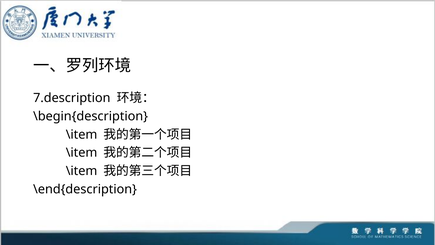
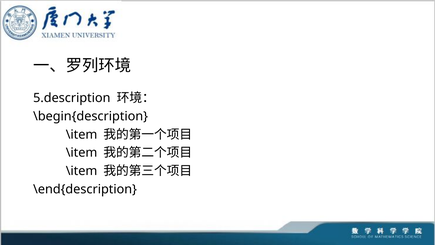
7.description: 7.description -> 5.description (72, 98)
